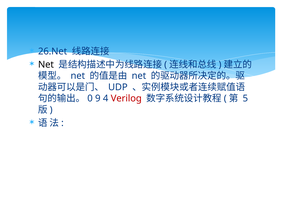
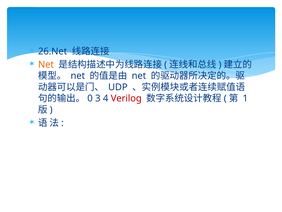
Net colour: black -> orange (46, 64)
9: 9 -> 3 (98, 98)
5: 5 -> 1 (245, 98)
